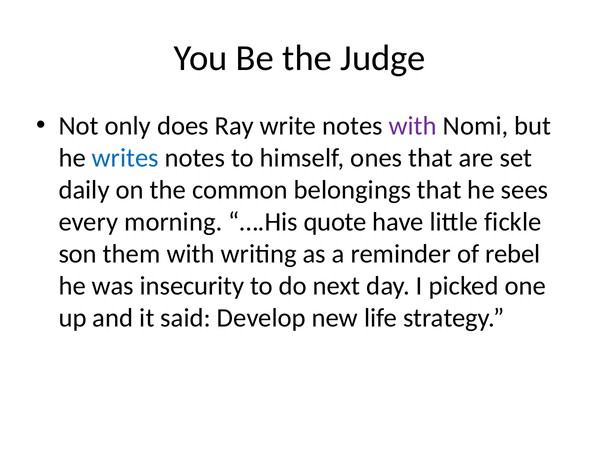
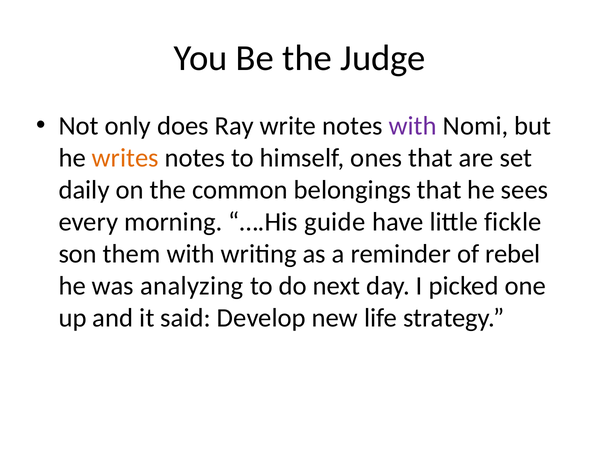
writes colour: blue -> orange (125, 158)
quote: quote -> guide (335, 222)
insecurity: insecurity -> analyzing (192, 286)
